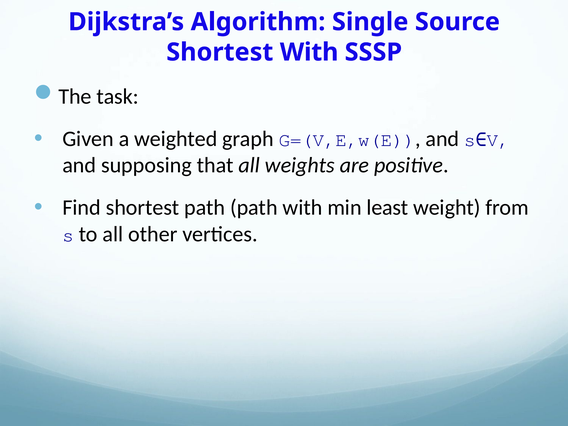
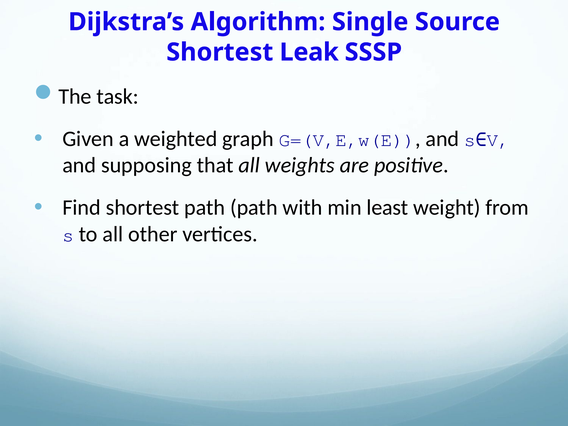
Shortest With: With -> Leak (309, 52)
